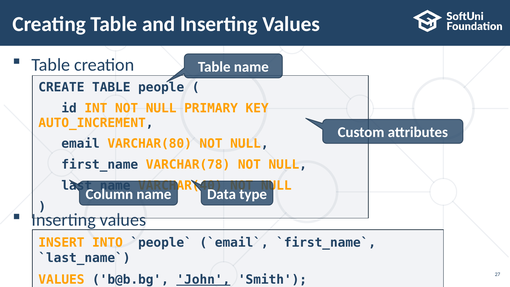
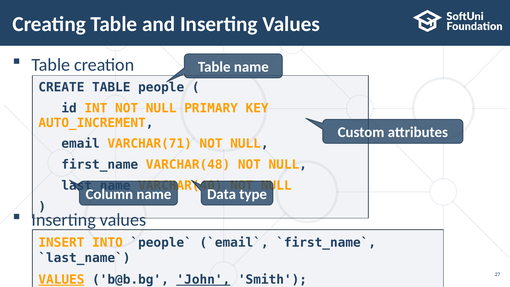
VARCHAR(80: VARCHAR(80 -> VARCHAR(71 (150, 144)
VARCHAR(78: VARCHAR(78 -> VARCHAR(48 (188, 165)
VALUES underline: none -> present (61, 280)
